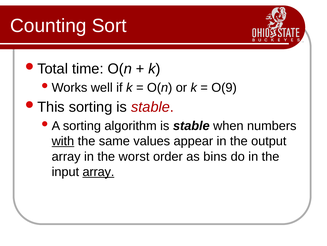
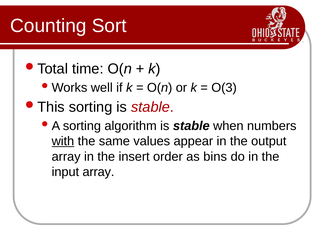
O(9: O(9 -> O(3 (224, 87)
worst: worst -> insert (134, 156)
array underline: present -> none (98, 171)
